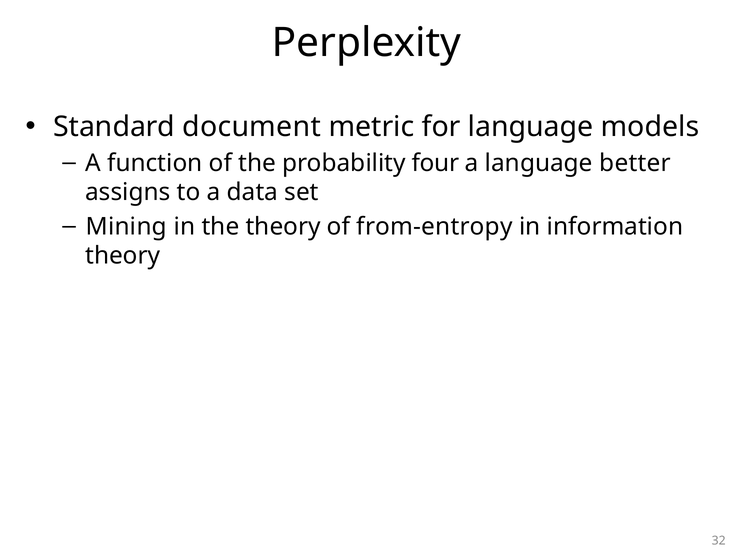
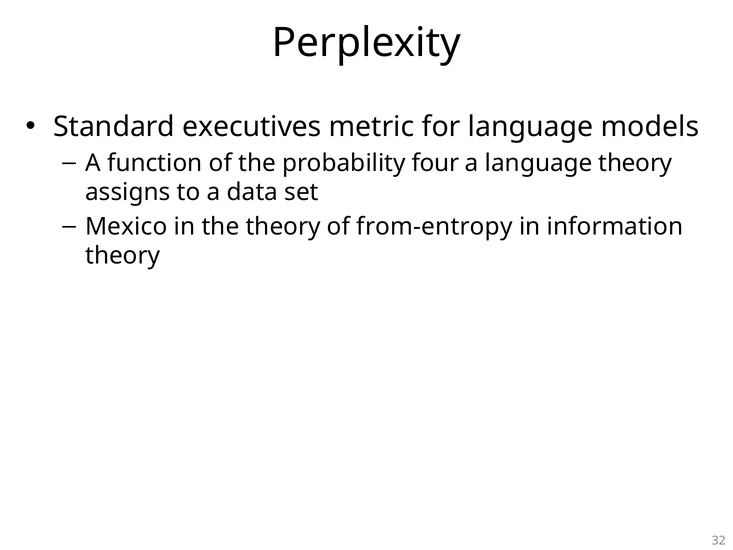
document: document -> executives (252, 127)
language better: better -> theory (635, 163)
Mining: Mining -> Mexico (126, 226)
